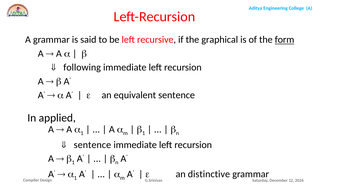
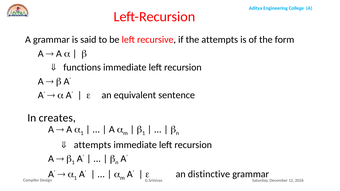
the graphical: graphical -> attempts (220, 40)
form underline: present -> none (285, 40)
following: following -> functions (82, 68)
applied: applied -> creates (57, 118)
sentence: sentence -> attempts (92, 145)
